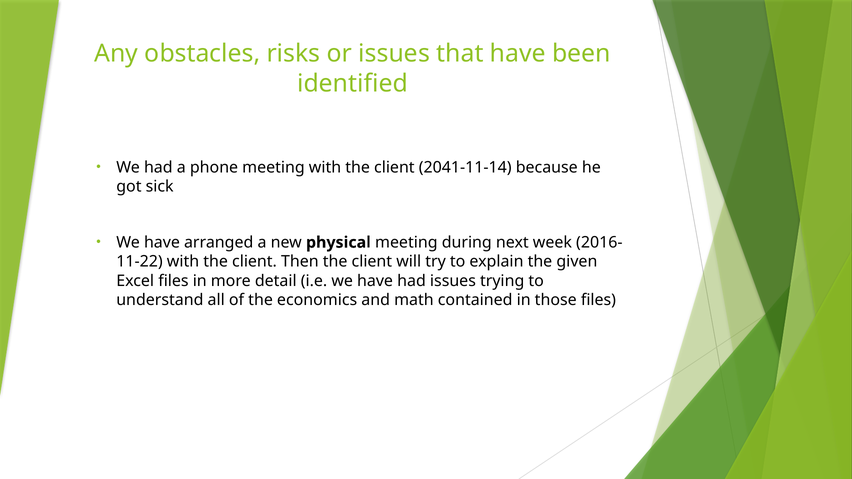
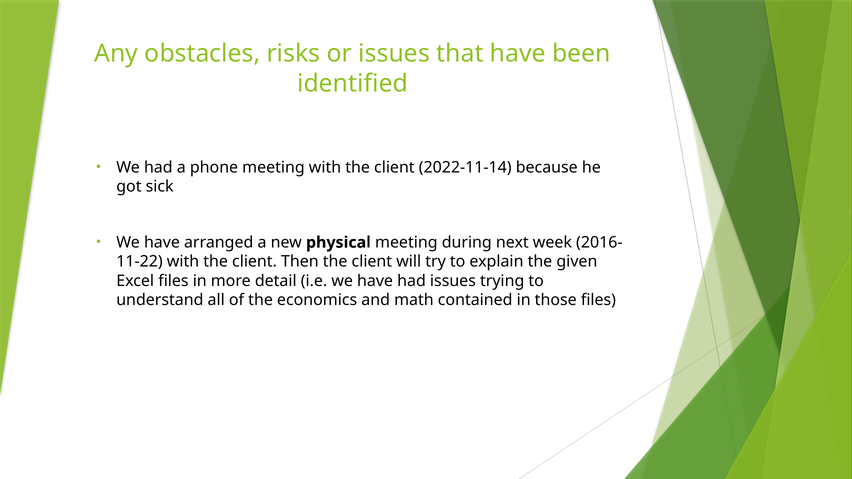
2041-11-14: 2041-11-14 -> 2022-11-14 (465, 167)
